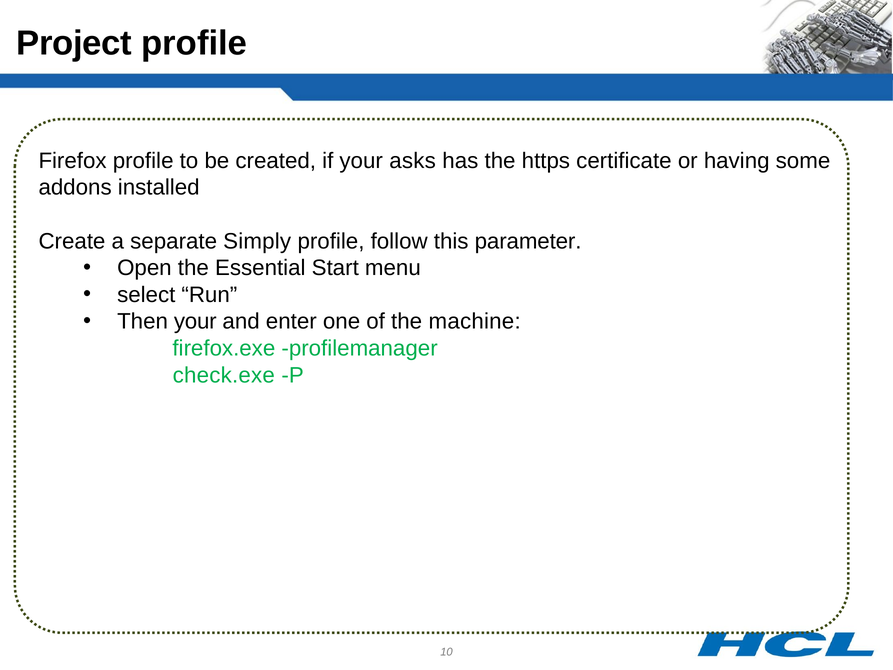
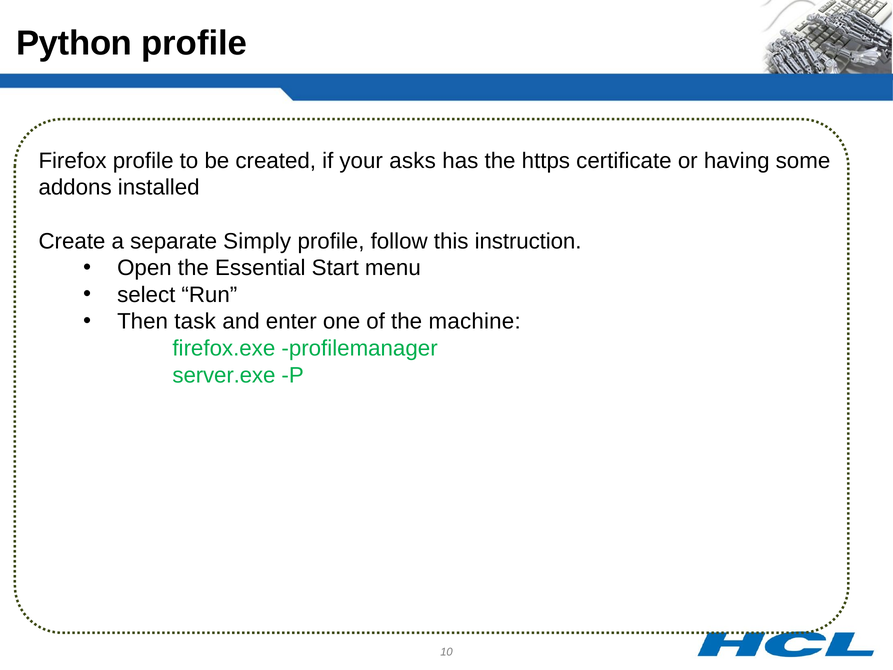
Project: Project -> Python (74, 43)
parameter: parameter -> instruction (528, 241)
Then your: your -> task (195, 321)
check.exe: check.exe -> server.exe (224, 375)
